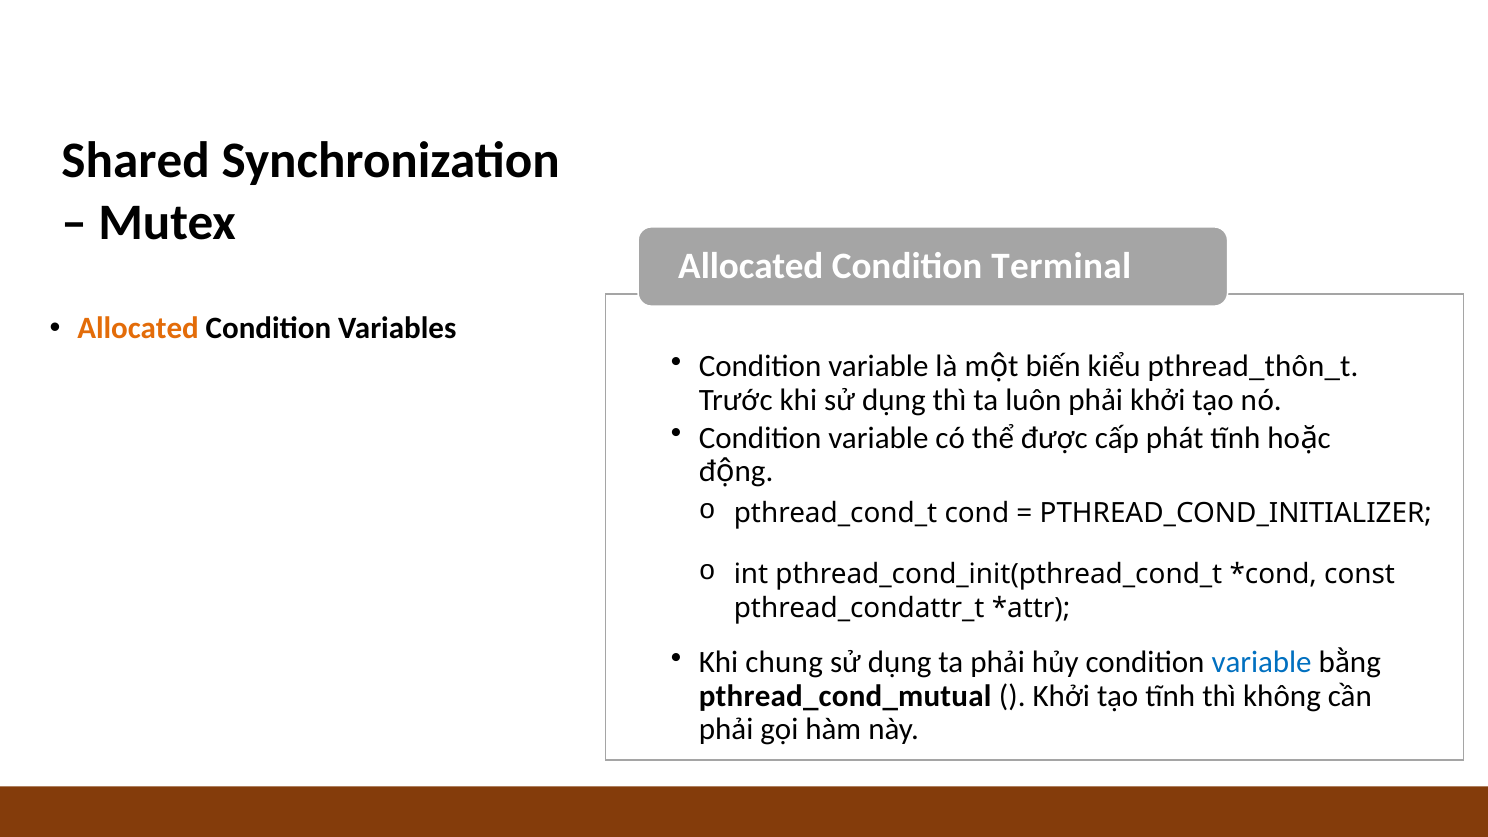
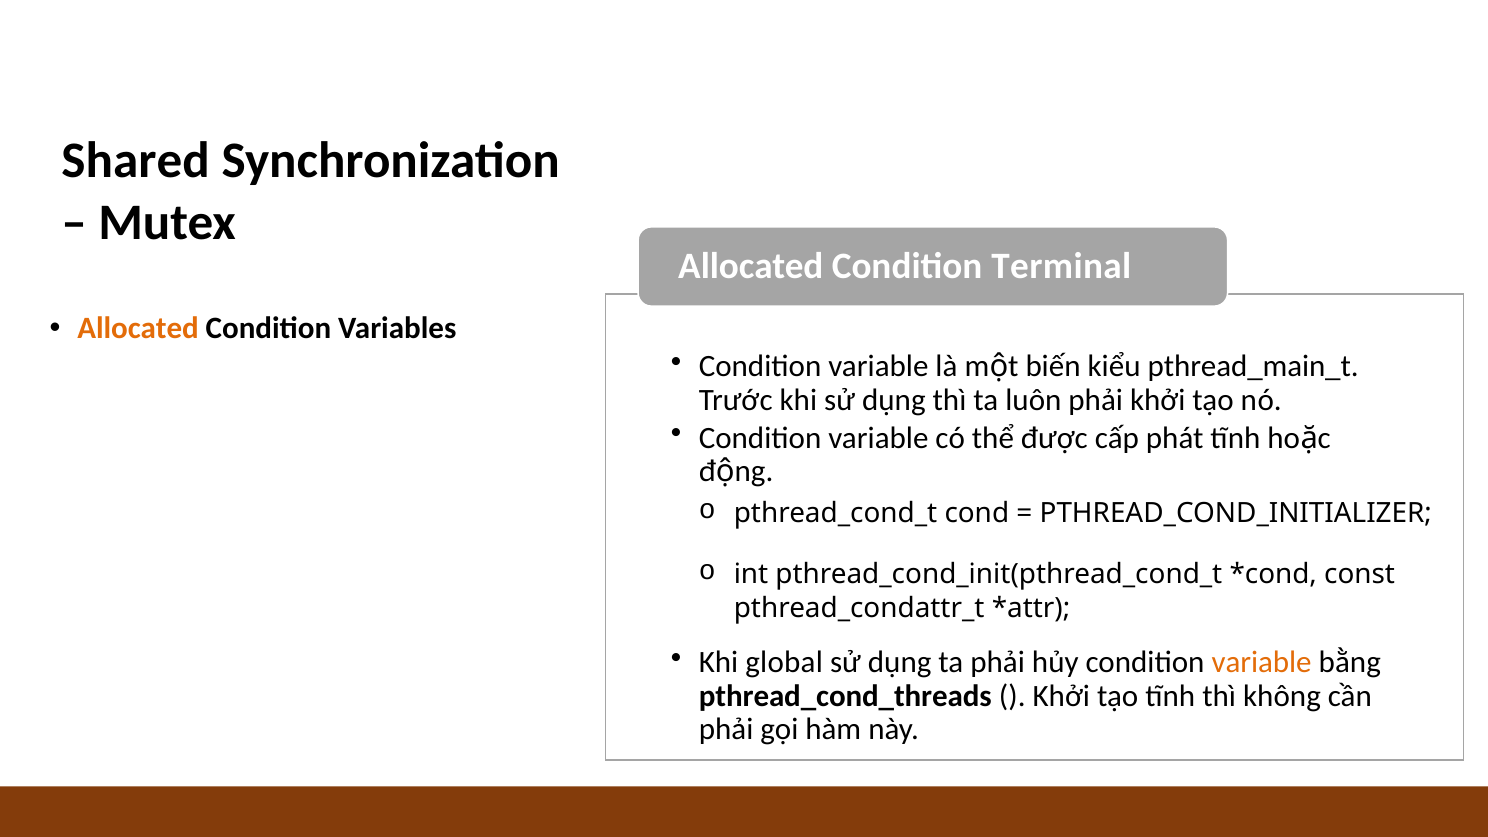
pthread_thôn_t: pthread_thôn_t -> pthread_main_t (1253, 367)
chung: chung -> global (784, 662)
variable colour: blue -> orange (1262, 662)
pthread_cond_mutual: pthread_cond_mutual -> pthread_cond_threads (845, 696)
